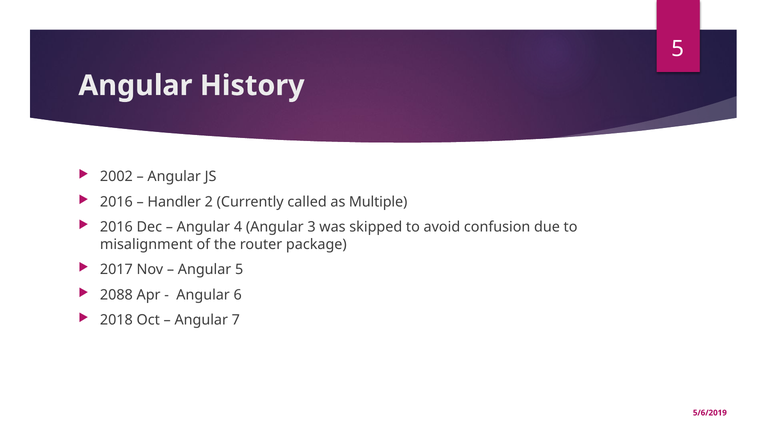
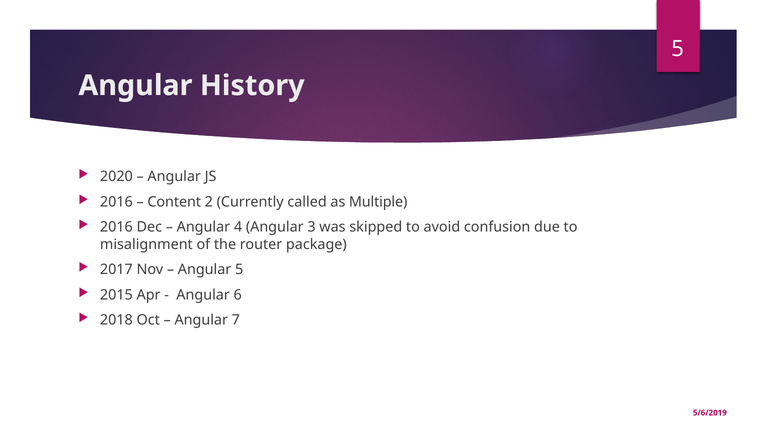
2002: 2002 -> 2020 (116, 176)
Handler: Handler -> Content (174, 202)
2088: 2088 -> 2015 (116, 295)
